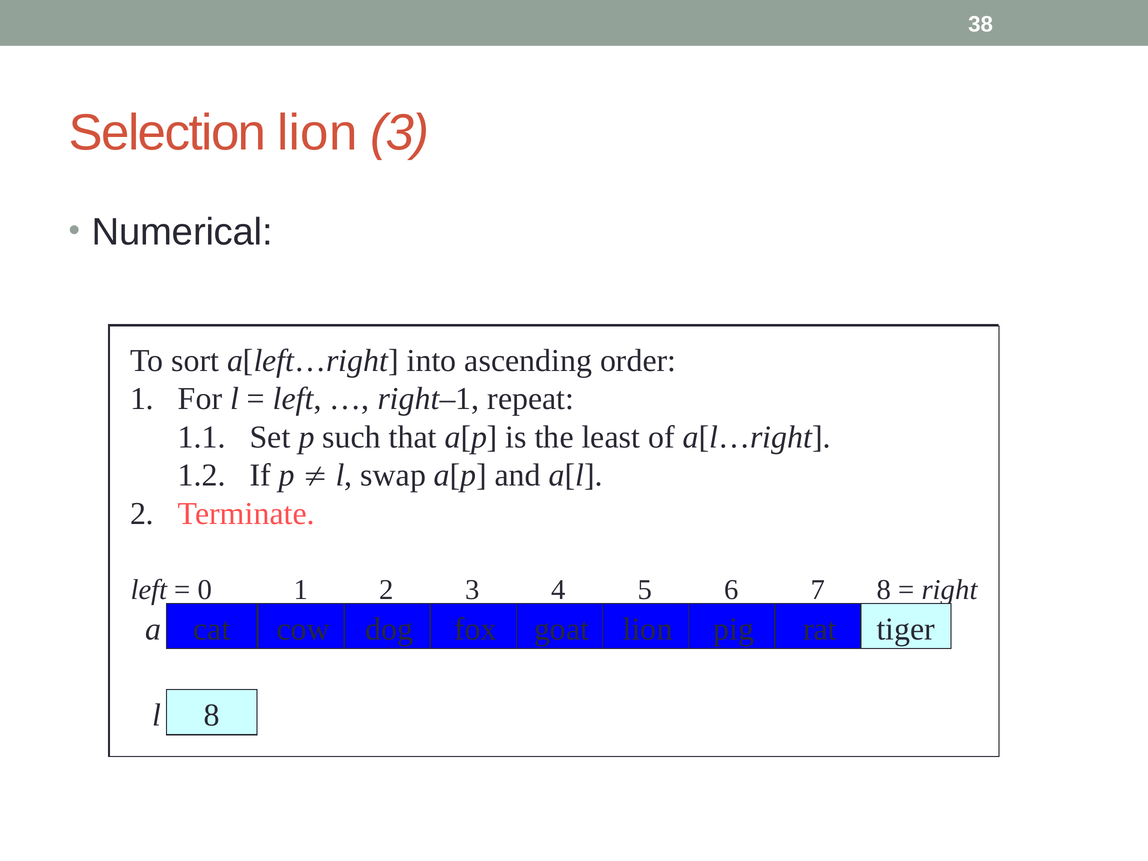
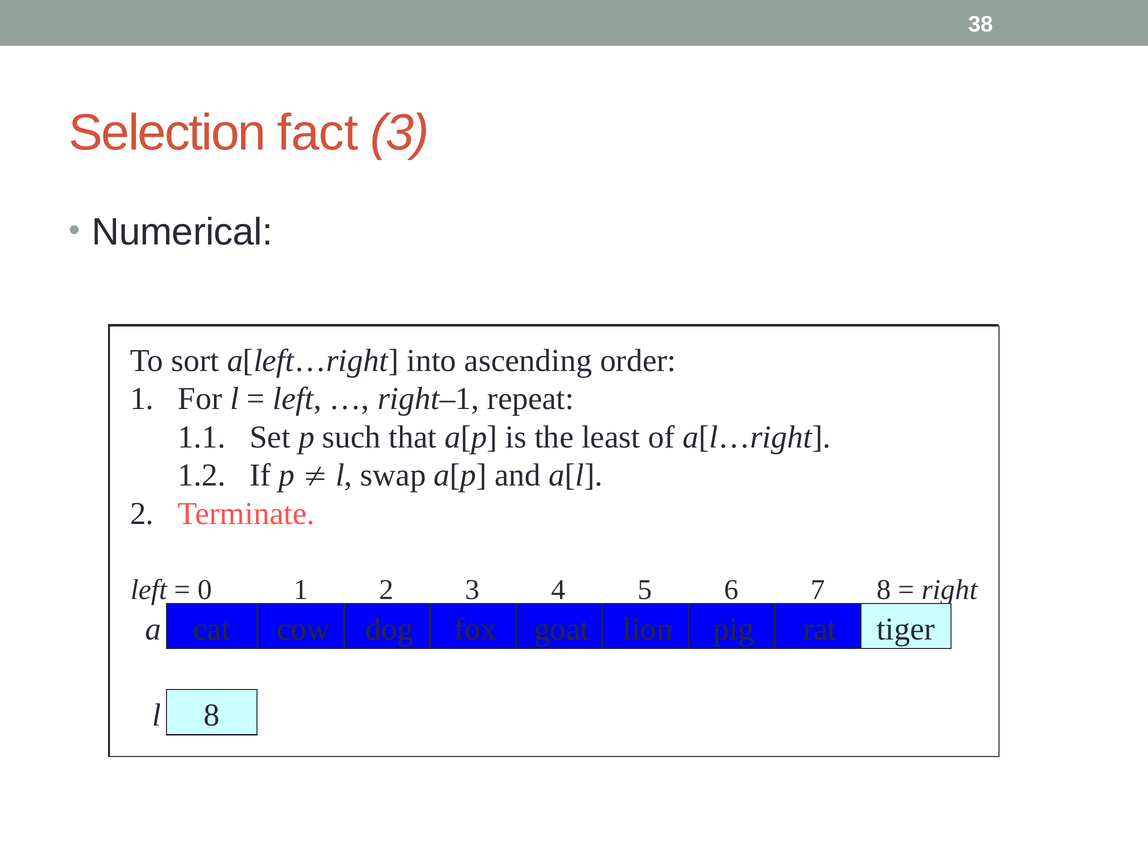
Selection lion: lion -> fact (318, 133)
